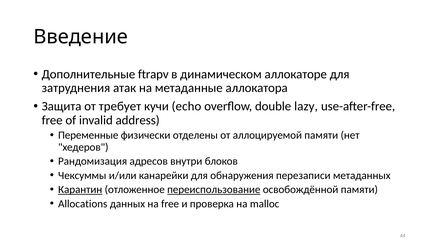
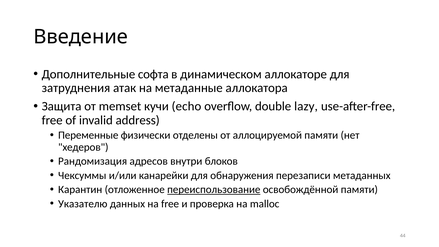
ftrapv: ftrapv -> софта (153, 74)
требует: требует -> memset (120, 106)
Карантин underline: present -> none (80, 190)
Allocations: Allocations -> Указателю (83, 204)
